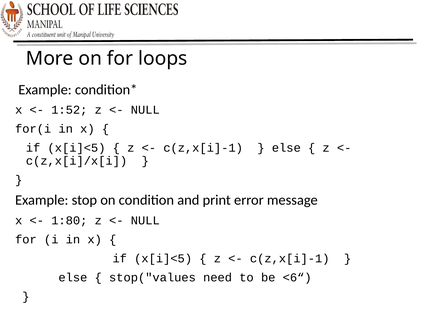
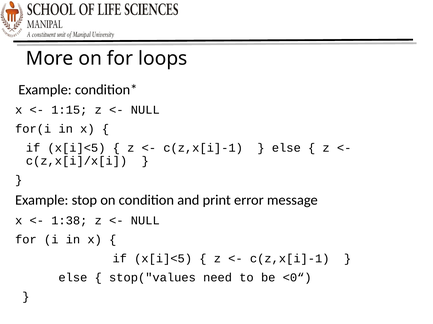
1:52: 1:52 -> 1:15 (69, 110)
1:80: 1:80 -> 1:38 (69, 221)
<6“: <6“ -> <0“ (297, 278)
